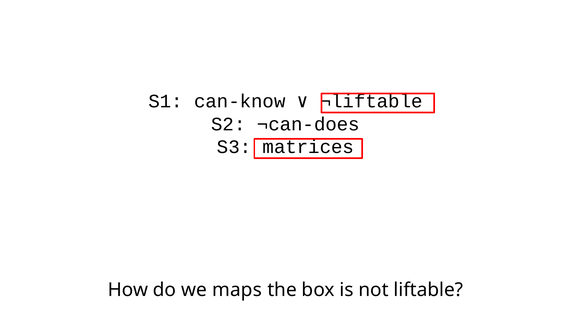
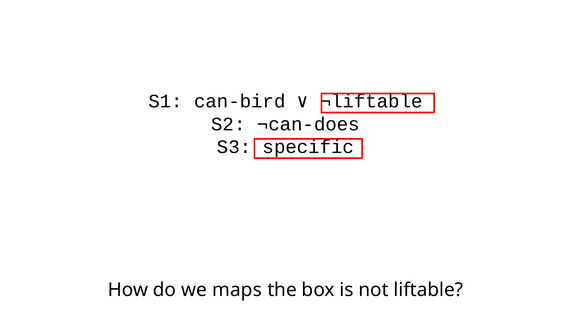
can-know: can-know -> can-bird (240, 101)
matrices: matrices -> specific (308, 147)
